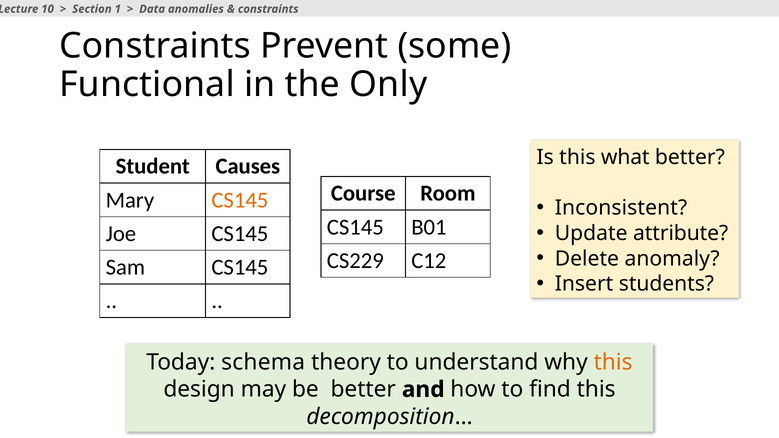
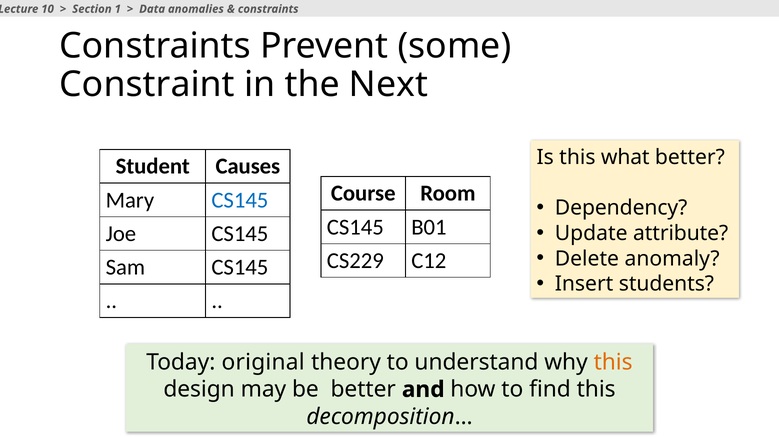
Functional: Functional -> Constraint (147, 85)
Only: Only -> Next (388, 85)
CS145 colour: orange -> blue (240, 200)
Inconsistent: Inconsistent -> Dependency (621, 208)
schema: schema -> original (263, 362)
